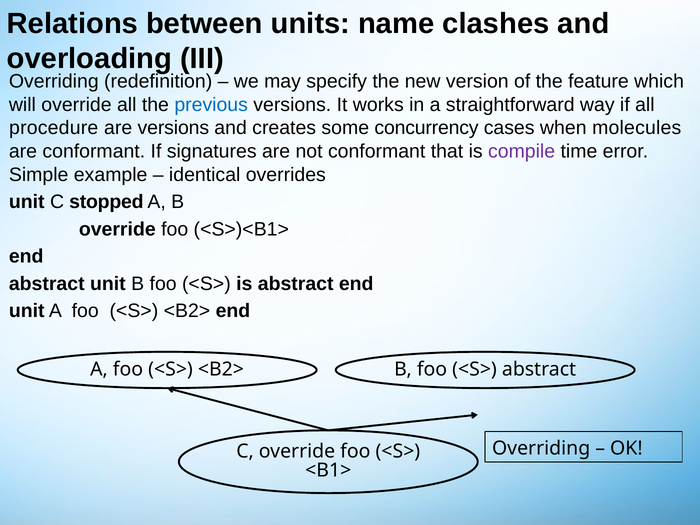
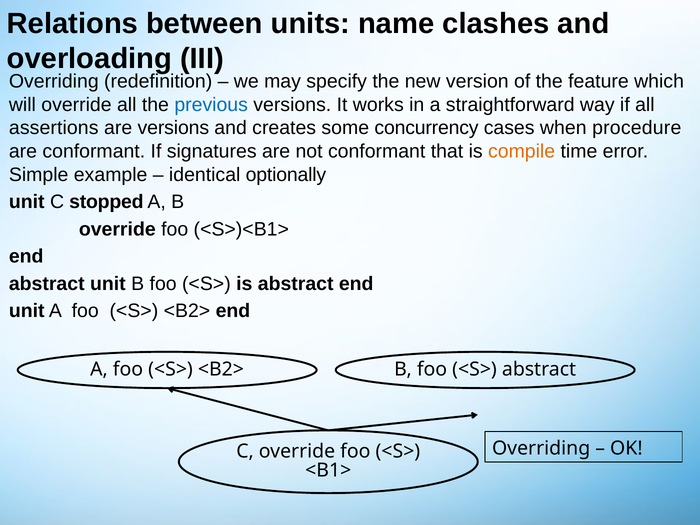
procedure: procedure -> assertions (54, 128)
molecules: molecules -> procedure (637, 128)
compile colour: purple -> orange (522, 151)
overrides: overrides -> optionally (286, 175)
